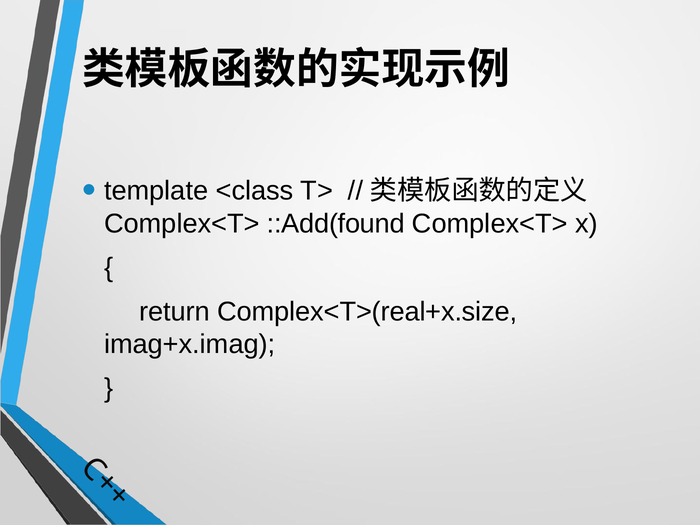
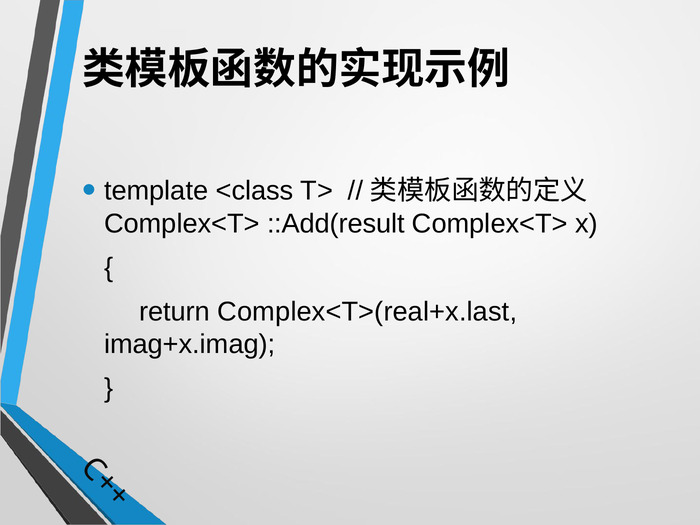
::Add(found: ::Add(found -> ::Add(result (336, 224)
Complex<T>(real+x.size: Complex<T>(real+x.size -> Complex<T>(real+x.last (367, 312)
